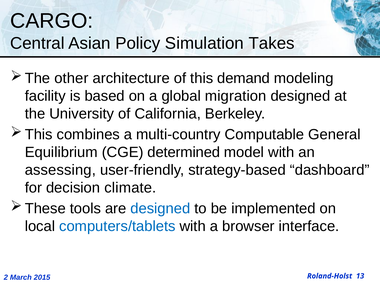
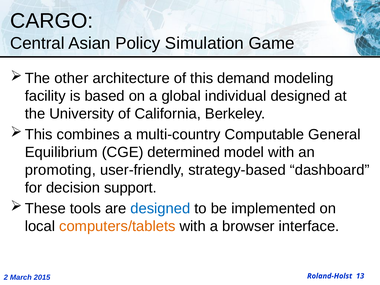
Takes: Takes -> Game (272, 43)
migration: migration -> individual (236, 96)
assessing: assessing -> promoting (60, 170)
climate: climate -> support (131, 188)
computers/tablets colour: blue -> orange (117, 226)
